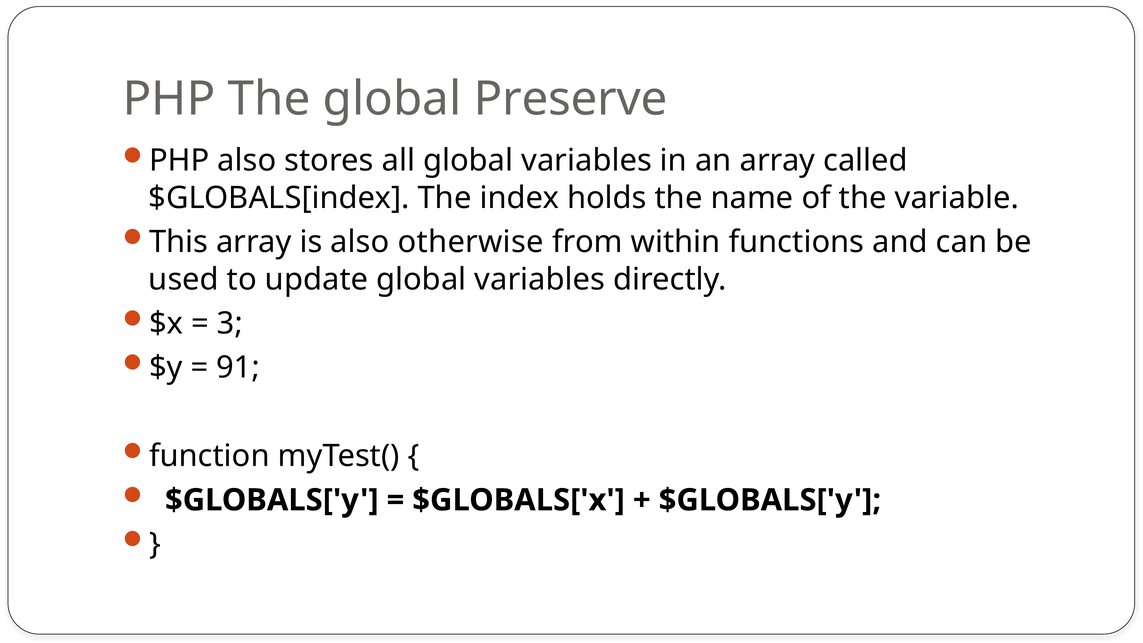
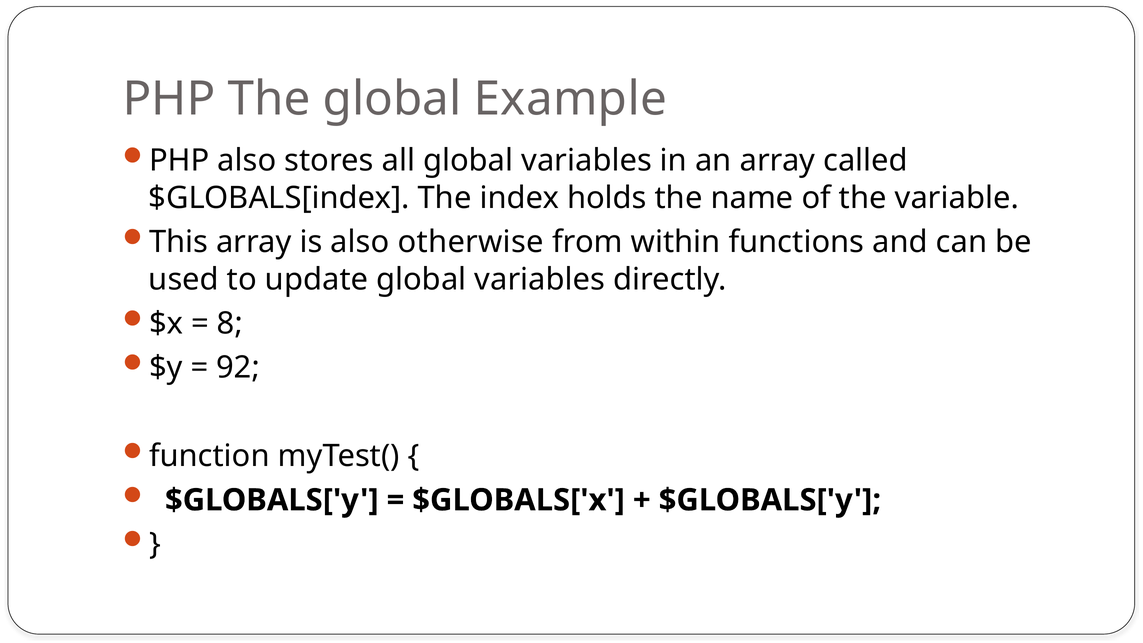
Preserve: Preserve -> Example (570, 99)
3: 3 -> 8 (230, 324)
91: 91 -> 92 (238, 368)
